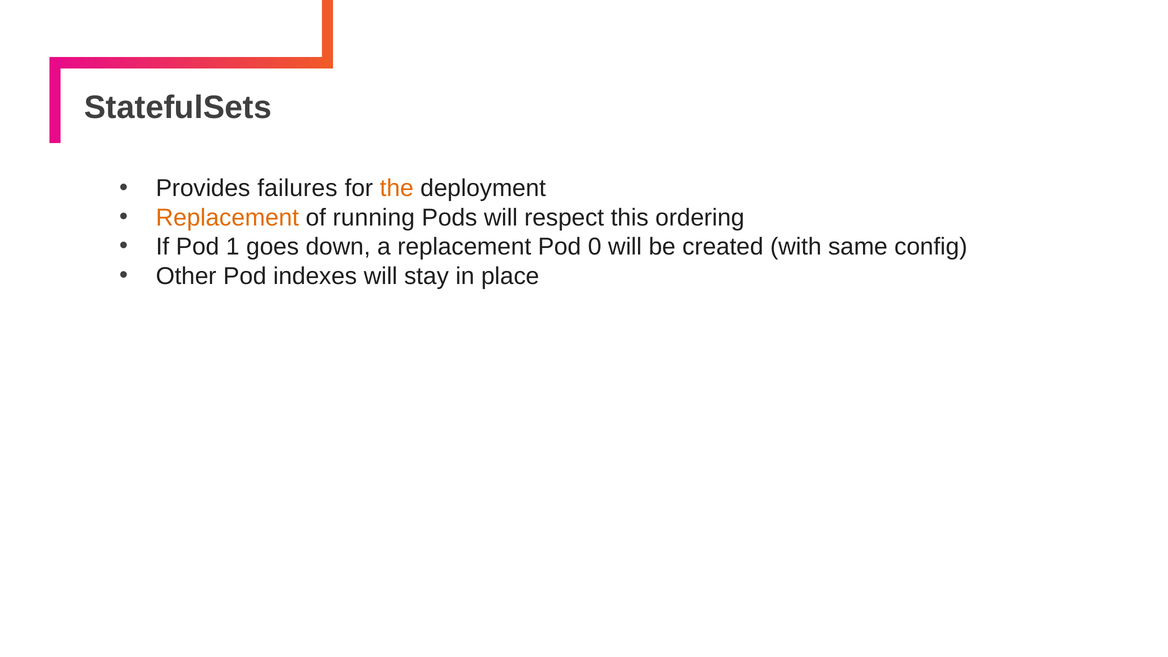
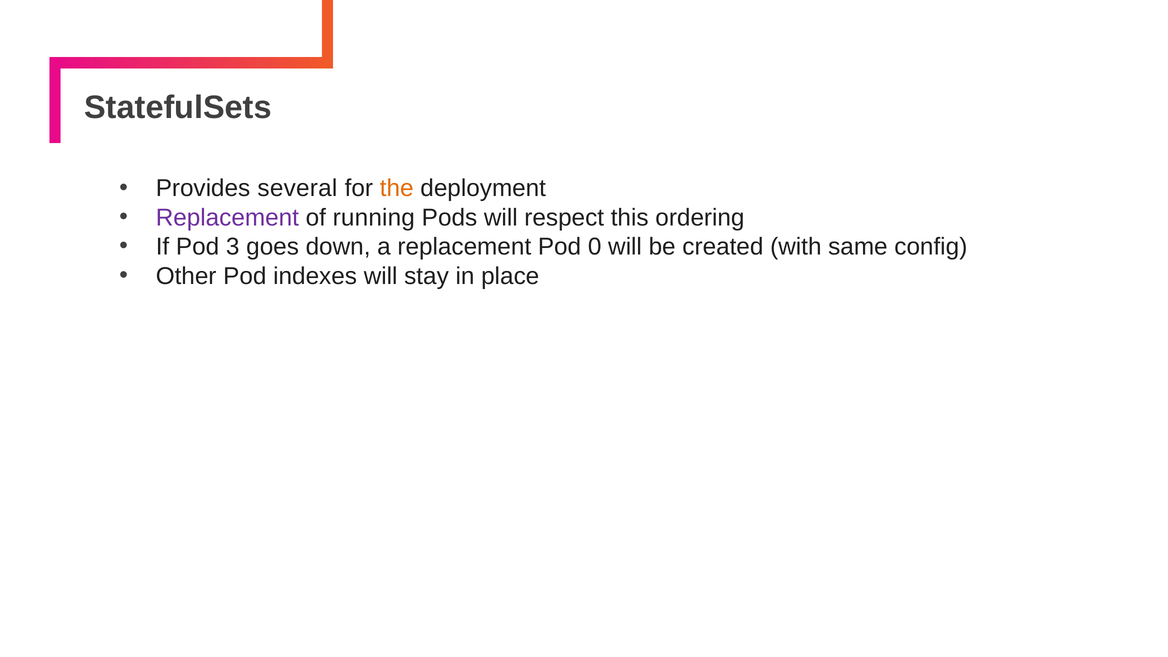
failures: failures -> several (297, 188)
Replacement colour: orange -> purple (227, 218)
1: 1 -> 3 (233, 247)
